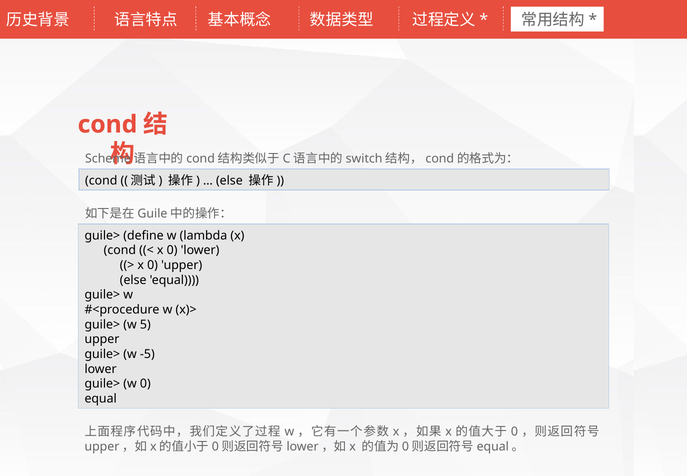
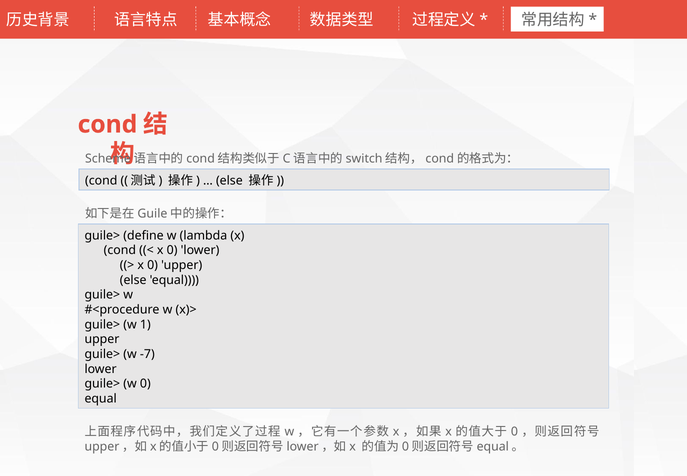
5: 5 -> 1 (145, 324)
-5: -5 -> -7 (147, 354)
